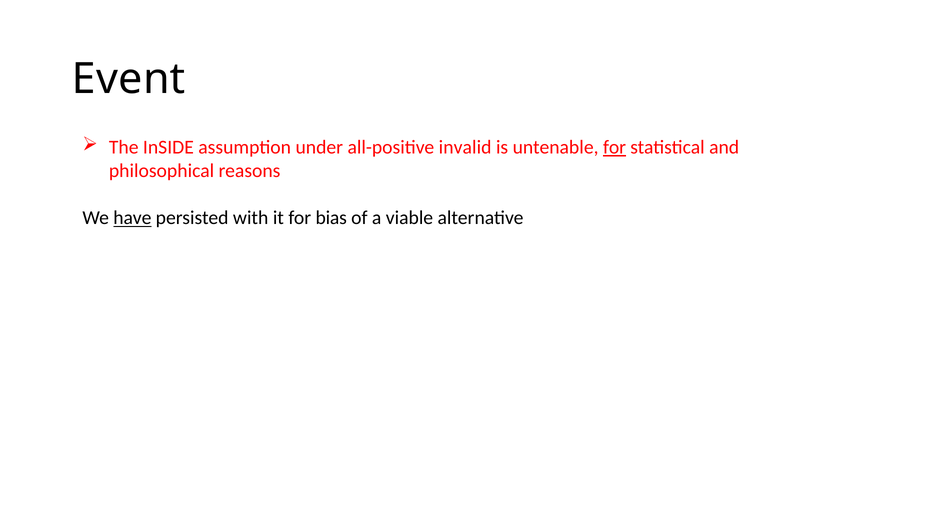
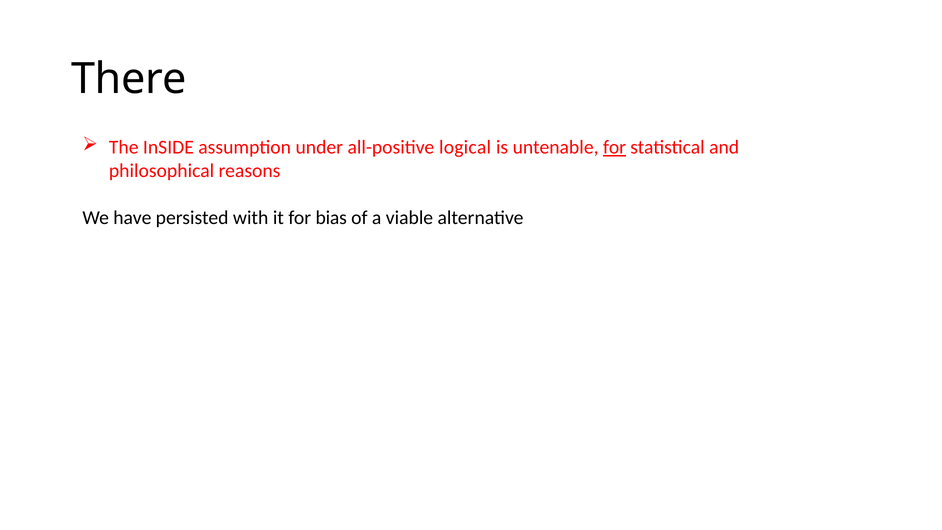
Event: Event -> There (129, 79)
invalid: invalid -> logical (465, 147)
have underline: present -> none (132, 218)
